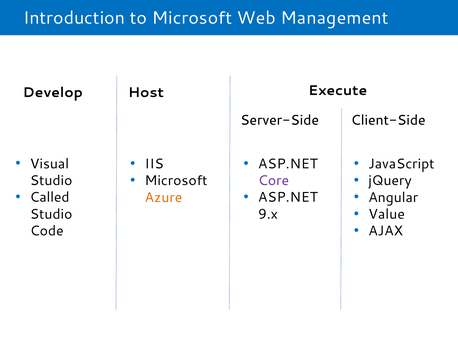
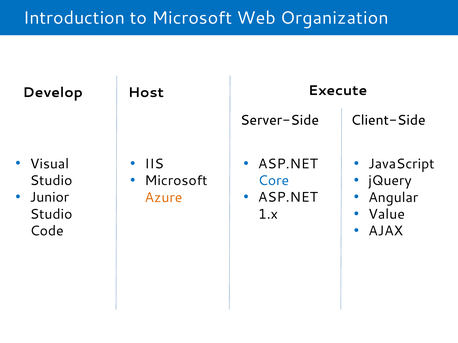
Management: Management -> Organization (335, 18)
Core colour: purple -> blue (274, 181)
Called: Called -> Junior (50, 198)
9.x: 9.x -> 1.x (268, 214)
